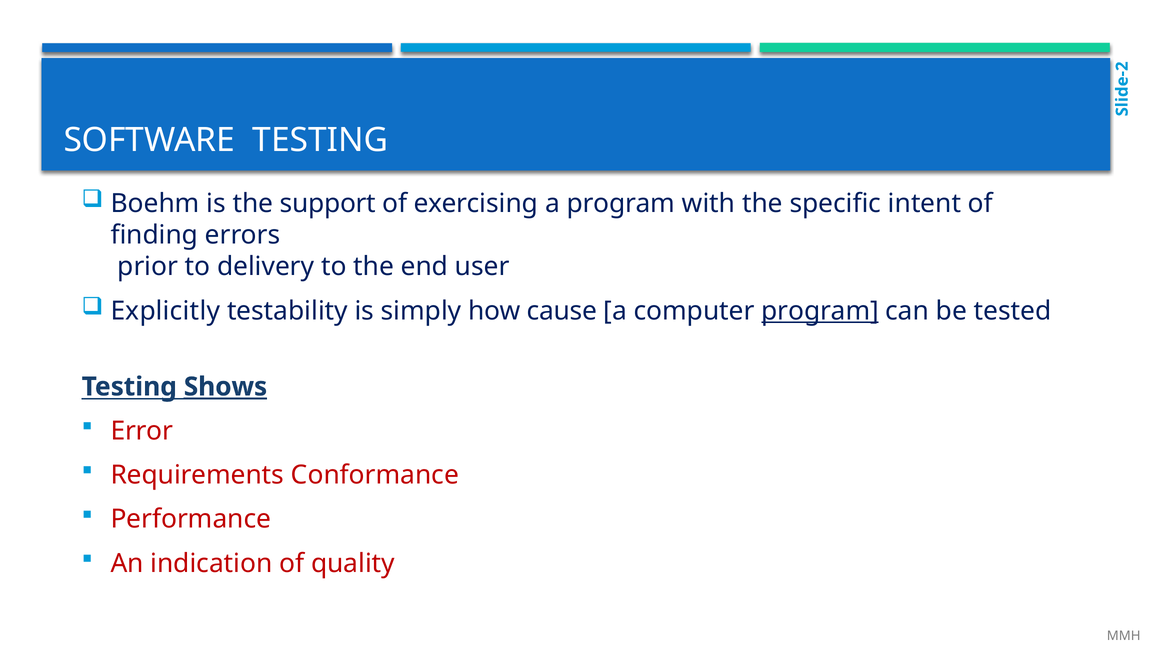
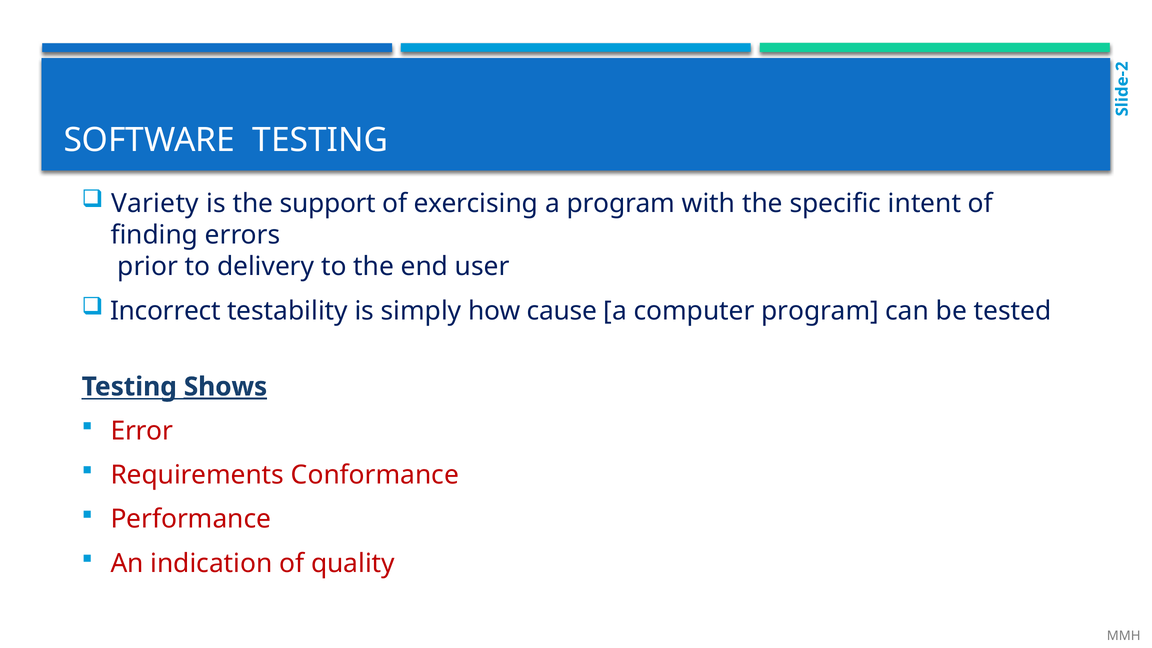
Boehm: Boehm -> Variety (155, 203)
Explicitly: Explicitly -> Incorrect (165, 311)
program underline: present -> none (820, 311)
